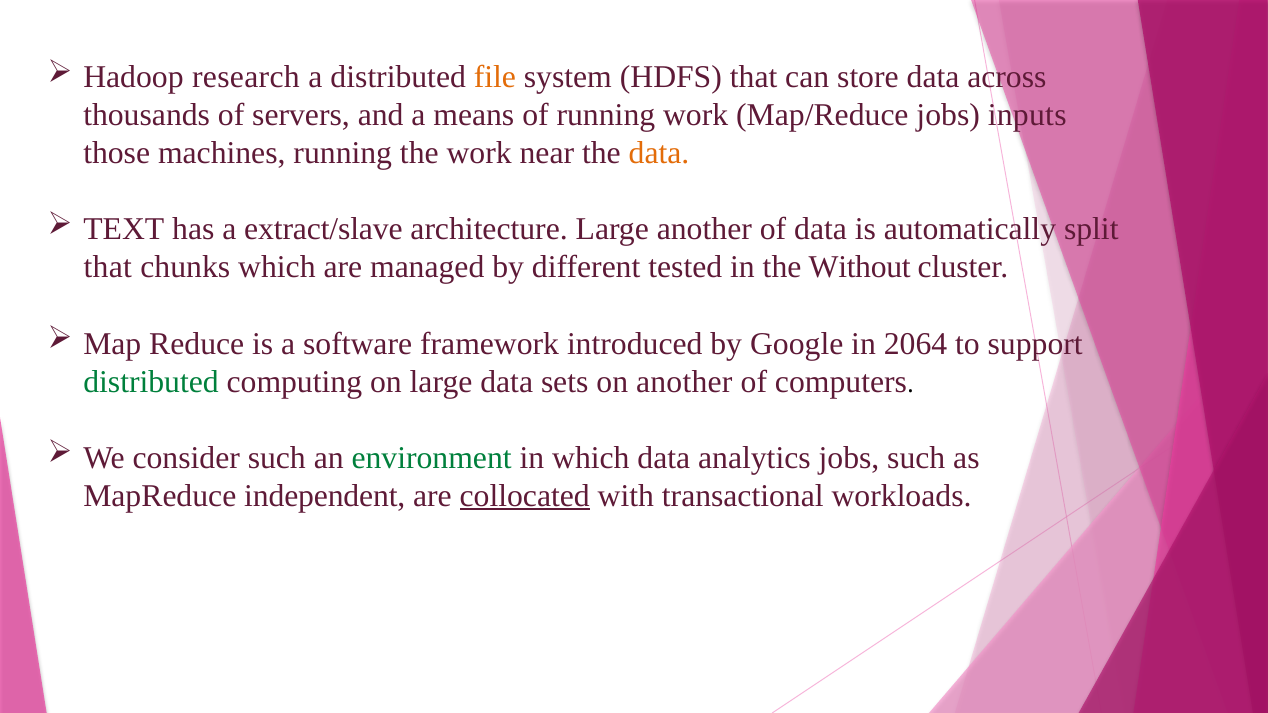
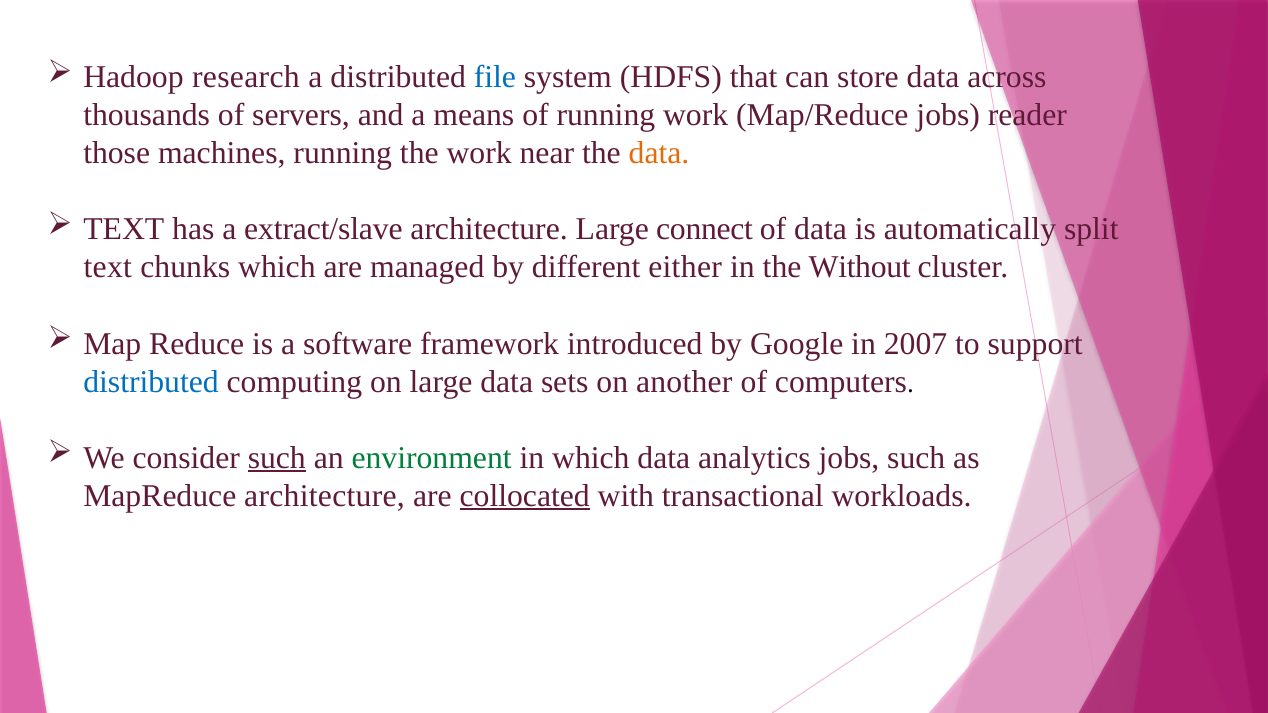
file colour: orange -> blue (495, 77)
inputs: inputs -> reader (1027, 115)
Large another: another -> connect (705, 230)
that: that -> text (108, 268)
tested: tested -> either (685, 268)
2064: 2064 -> 2007 (916, 344)
distributed colour: green -> blue (151, 382)
such underline: none -> present (277, 458)
MapReduce independent: independent -> architecture (325, 496)
